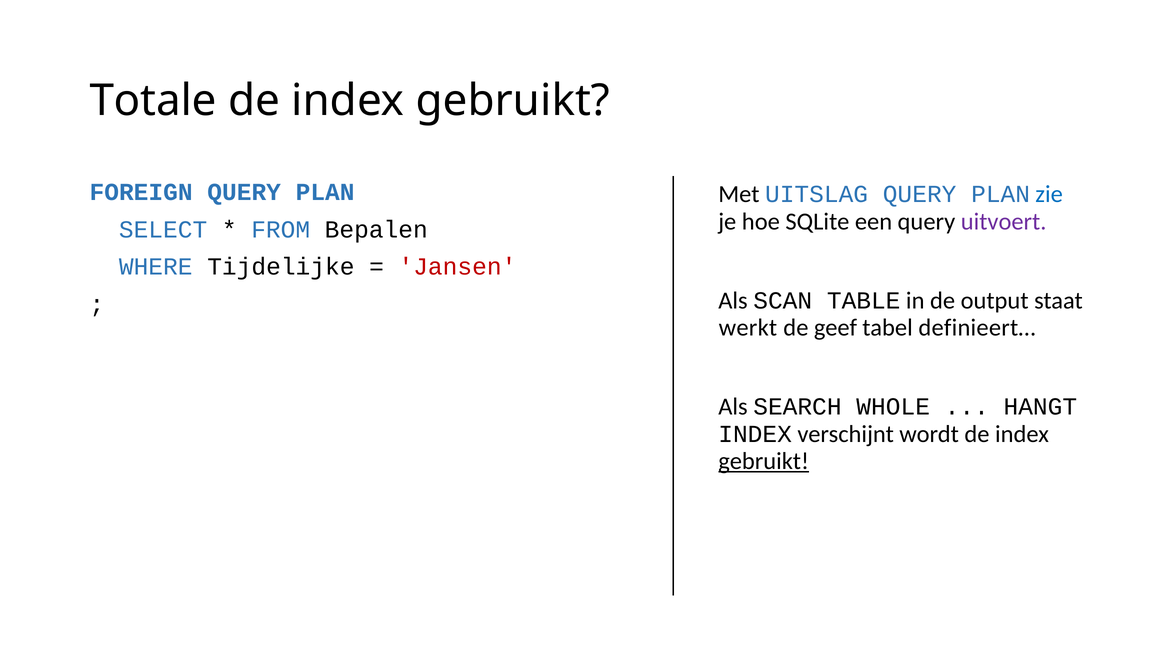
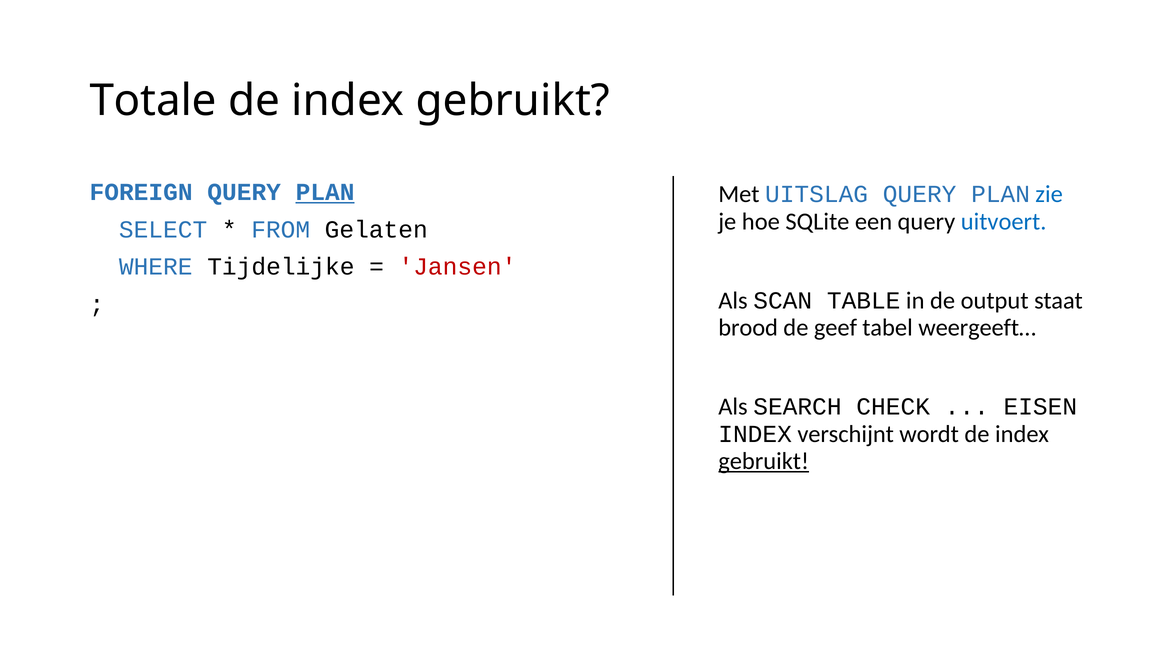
PLAN underline: none -> present (325, 192)
uitvoert colour: purple -> blue (1004, 221)
Bepalen: Bepalen -> Gelaten (376, 229)
werkt: werkt -> brood (748, 328)
definieert…: definieert… -> weergeeft… (977, 328)
WHOLE: WHOLE -> CHECK (893, 407)
HANGT: HANGT -> EISEN (1040, 407)
